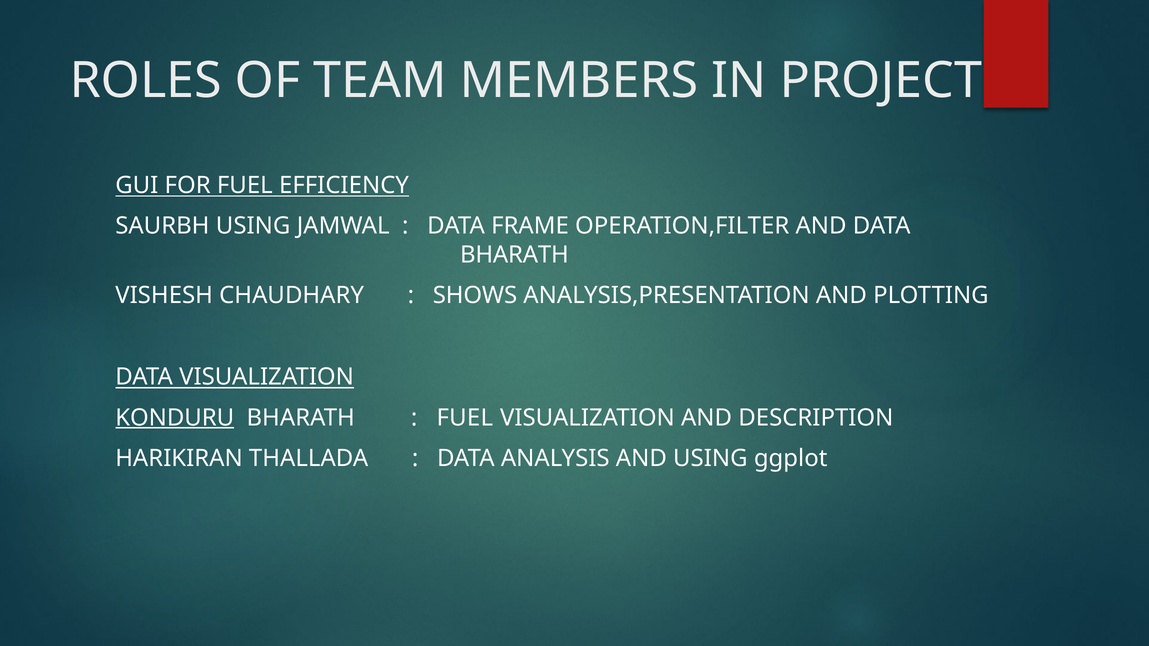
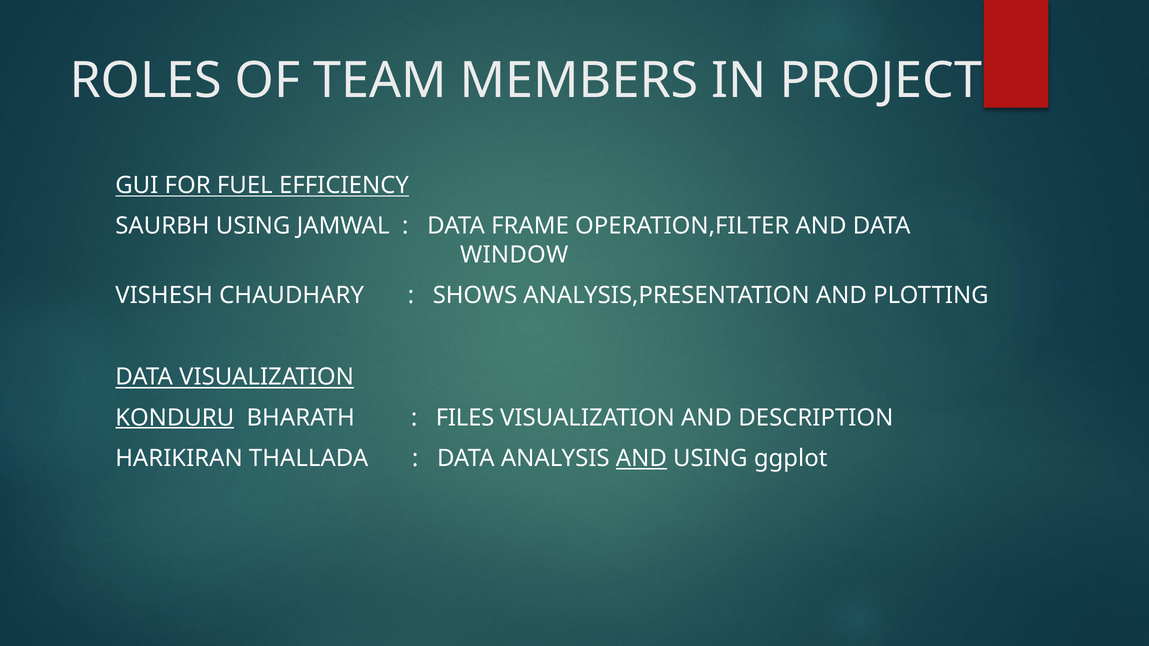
BHARATH: BHARATH -> WINDOW (514, 255)
FUEL: FUEL -> FILES (465, 418)
AND underline: none -> present (641, 459)
